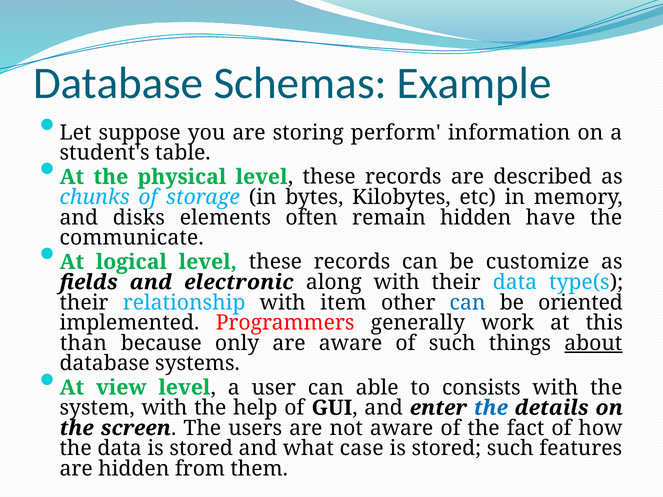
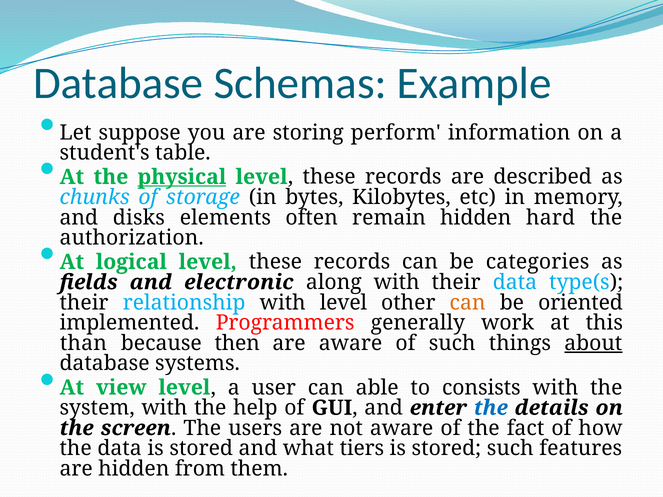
physical underline: none -> present (182, 177)
have: have -> hard (551, 218)
communicate: communicate -> authorization (132, 238)
customize: customize -> categories (538, 262)
with item: item -> level (343, 303)
can colour: blue -> orange (468, 303)
only: only -> then (237, 343)
case: case -> tiers (362, 449)
